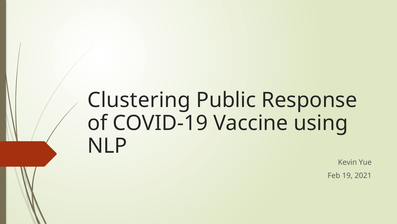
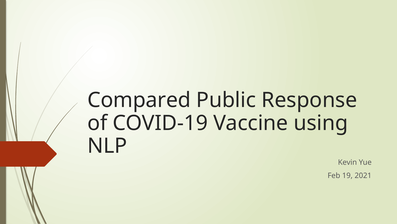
Clustering: Clustering -> Compared (139, 100)
